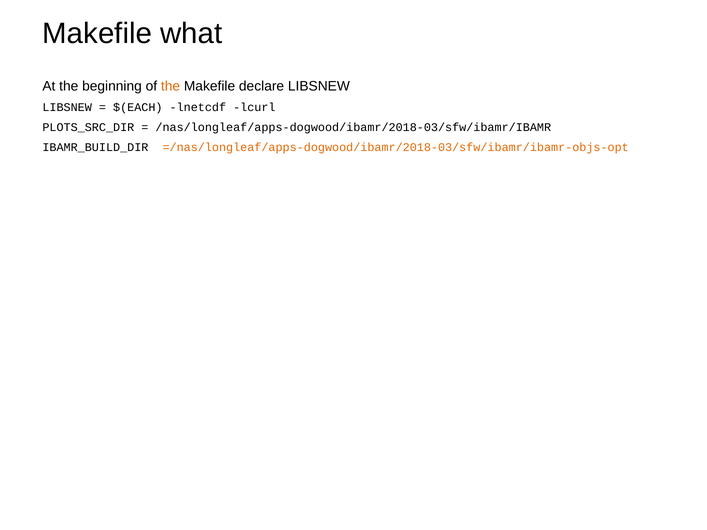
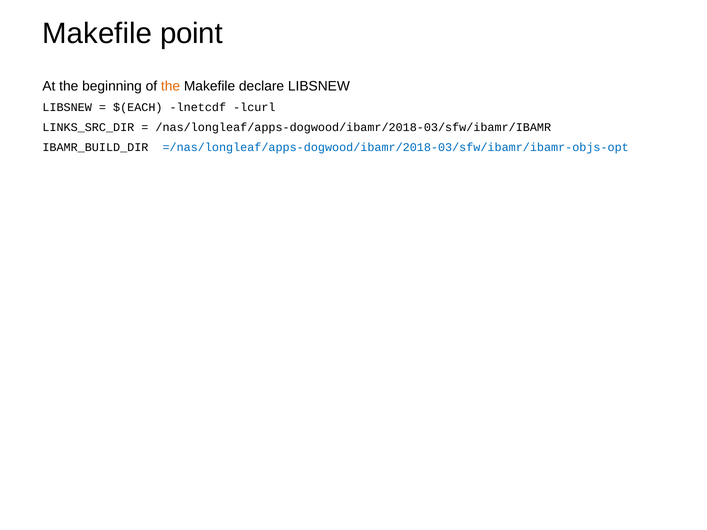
what: what -> point (191, 33)
PLOTS_SRC_DIR: PLOTS_SRC_DIR -> LINKS_SRC_DIR (88, 128)
=/nas/longleaf/apps-dogwood/ibamr/2018-03/sfw/ibamr/ibamr-objs-opt colour: orange -> blue (396, 148)
